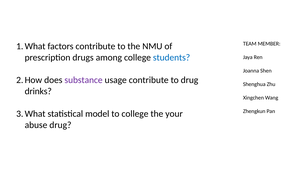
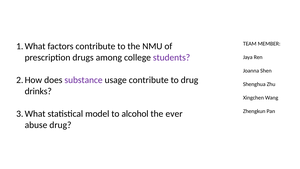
students colour: blue -> purple (172, 57)
to college: college -> alcohol (135, 114)
your: your -> ever (174, 114)
